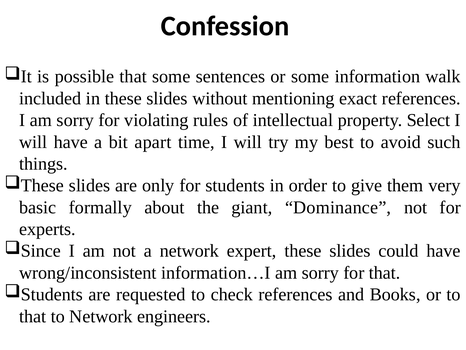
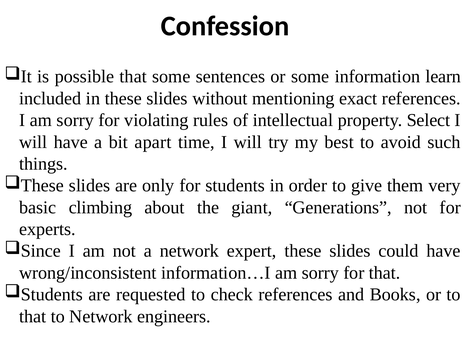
walk: walk -> learn (443, 77)
formally: formally -> climbing (100, 207)
Dominance: Dominance -> Generations (338, 207)
